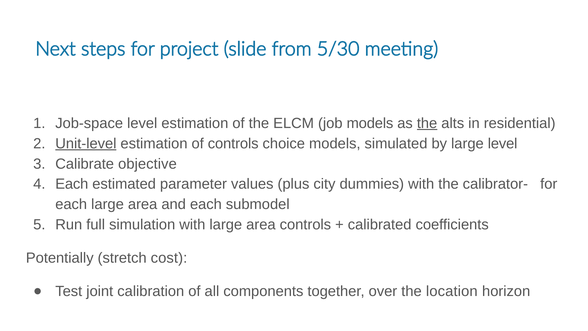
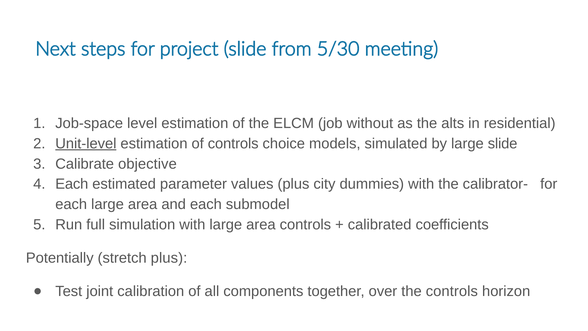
job models: models -> without (370, 123)
the underline: present -> none (427, 123)
large level: level -> slide (503, 143)
stretch cost: cost -> plus (169, 258)
the location: location -> controls (452, 291)
